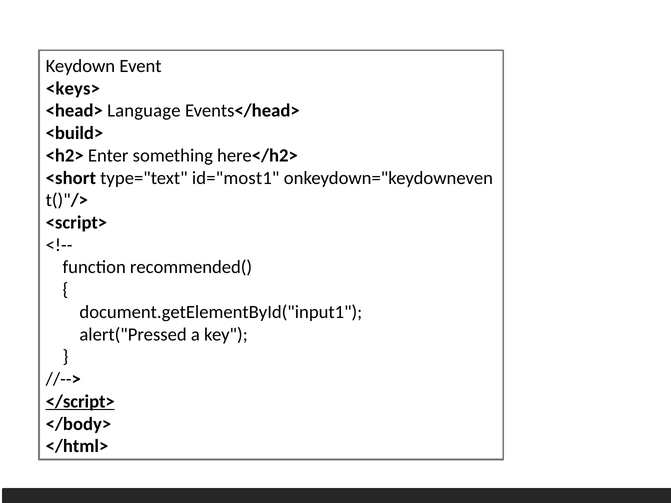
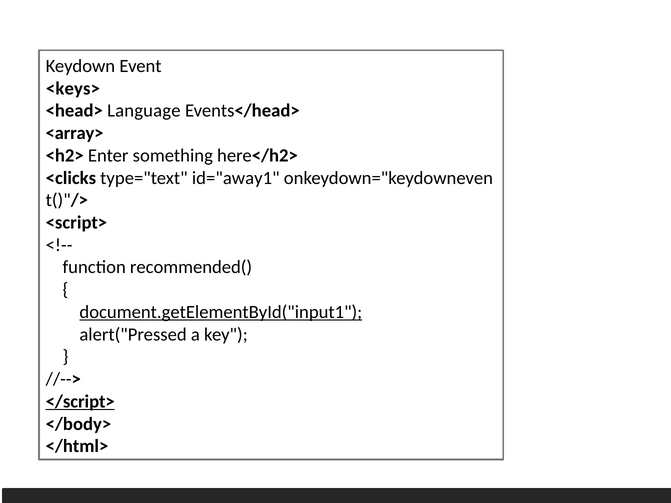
<build>: <build> -> <array> (75, 133)
<short: <short -> <clicks (71, 178)
id="most1: id="most1 -> id="away1 (236, 178)
document.getElementById("input1 underline: none -> present (221, 312)
